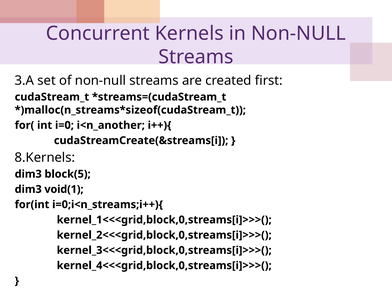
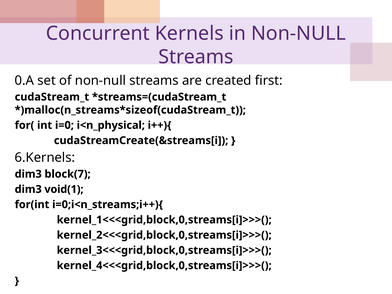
3.A: 3.A -> 0.A (24, 81)
i<n_another: i<n_another -> i<n_physical (111, 125)
8.Kernels: 8.Kernels -> 6.Kernels (45, 158)
block(5: block(5 -> block(7 (68, 174)
